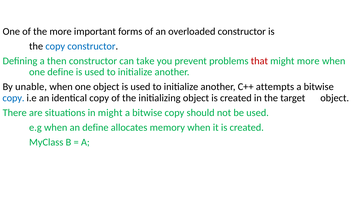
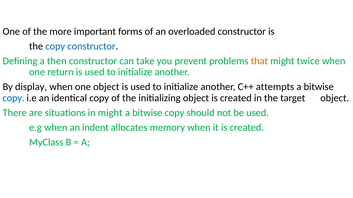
that colour: red -> orange (259, 61)
might more: more -> twice (308, 61)
one define: define -> return (60, 72)
unable: unable -> display (31, 87)
an define: define -> indent (95, 128)
